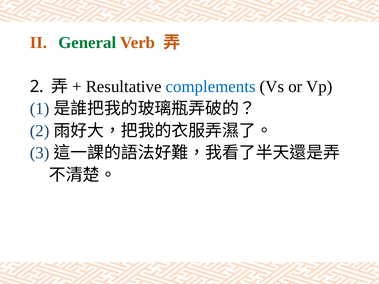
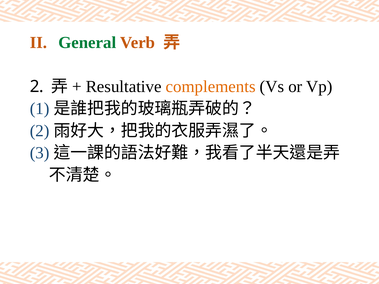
complements colour: blue -> orange (211, 87)
